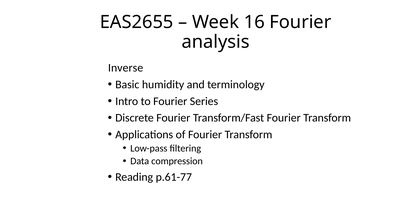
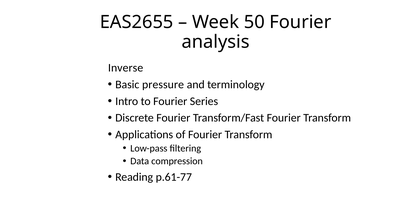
16: 16 -> 50 (254, 22)
humidity: humidity -> pressure (163, 85)
